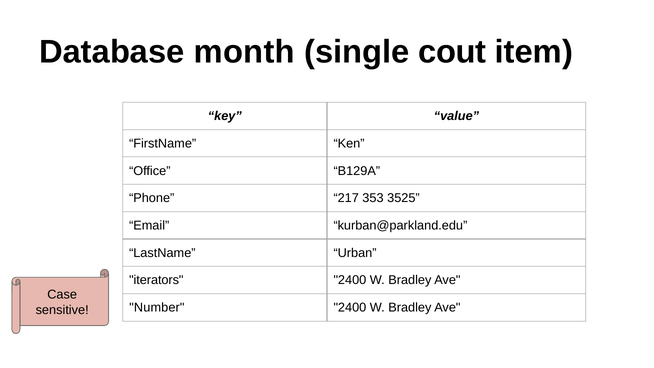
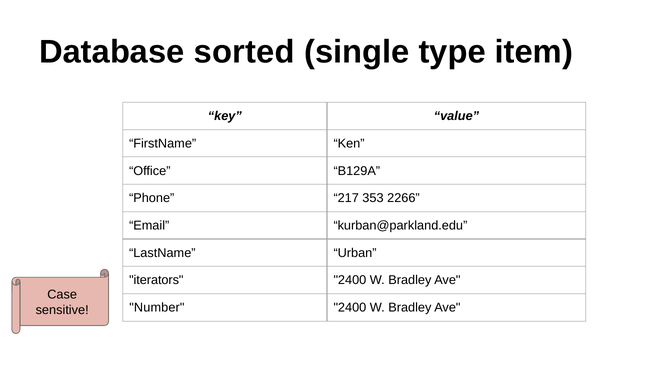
month: month -> sorted (244, 52)
cout: cout -> type (452, 52)
3525: 3525 -> 2266 (403, 198)
